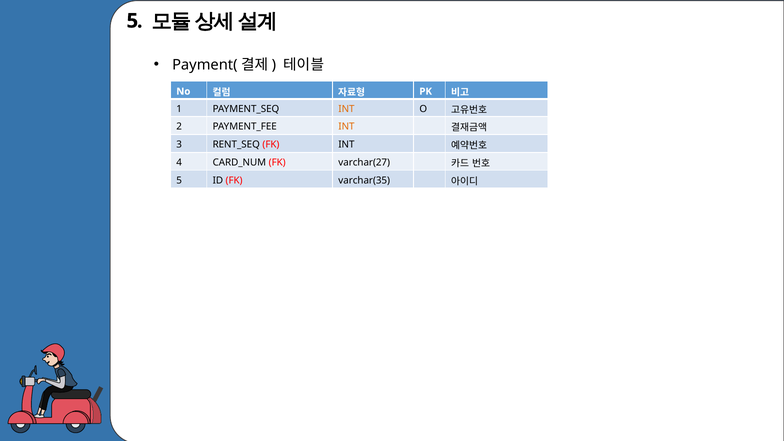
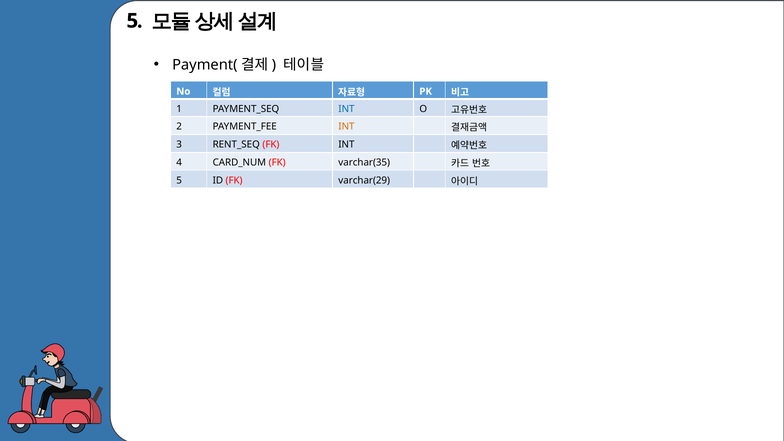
INT colour: orange -> blue (346, 109)
varchar(27: varchar(27 -> varchar(35 (364, 163)
varchar(35: varchar(35 -> varchar(29 (364, 181)
